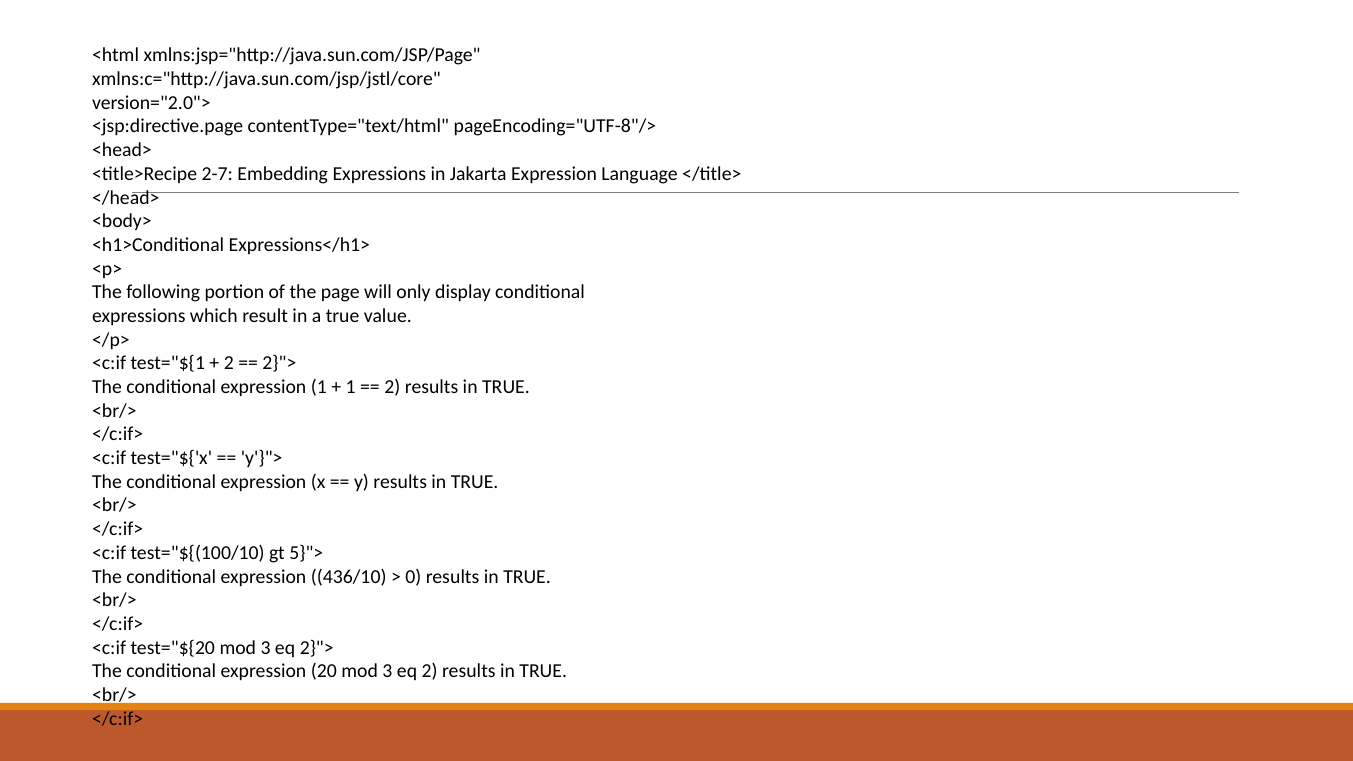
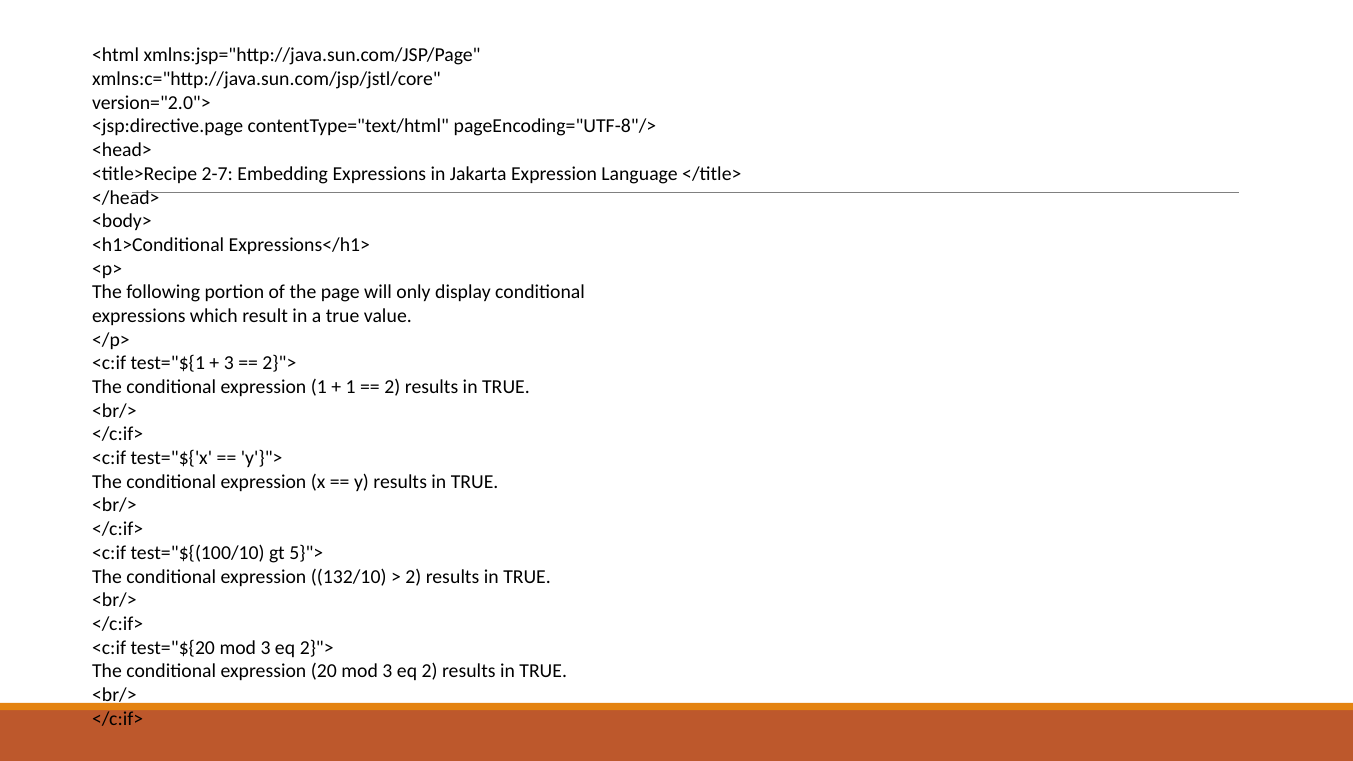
2: 2 -> 3 (229, 363)
436/10: 436/10 -> 132/10 (349, 577)
0: 0 -> 2 (413, 577)
